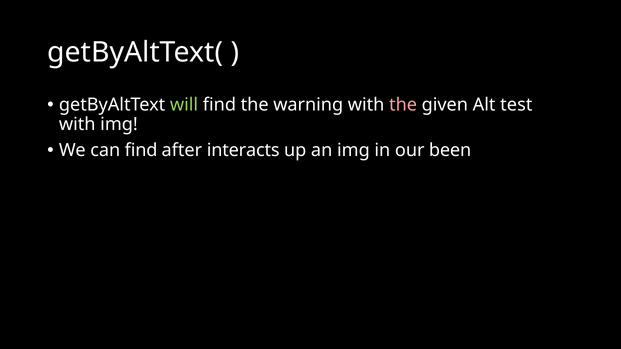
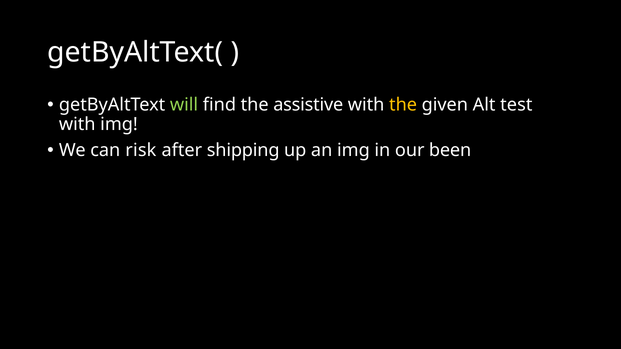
warning: warning -> assistive (308, 105)
the colour: pink -> yellow (403, 105)
can find: find -> risk (141, 151)
interacts: interacts -> shipping (243, 151)
